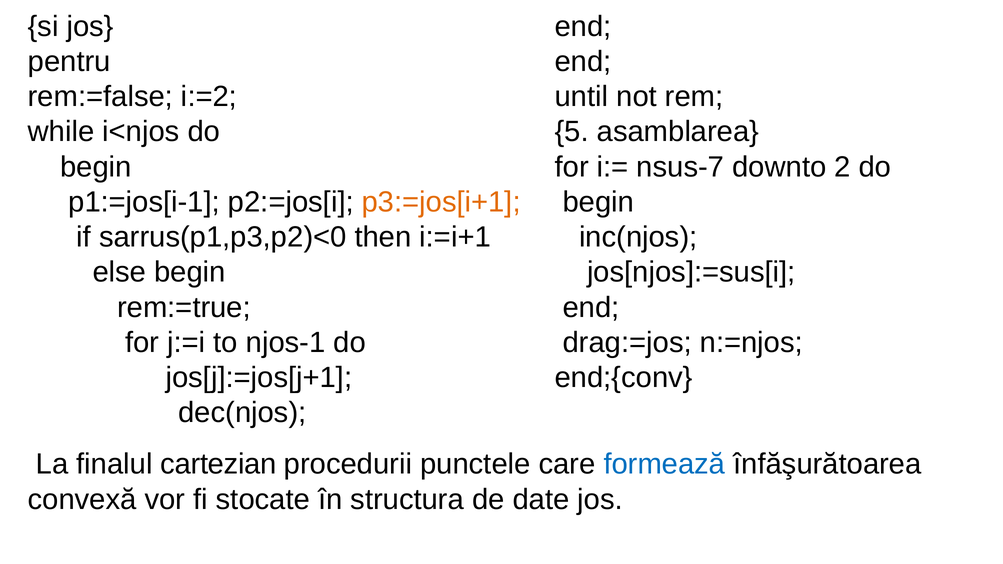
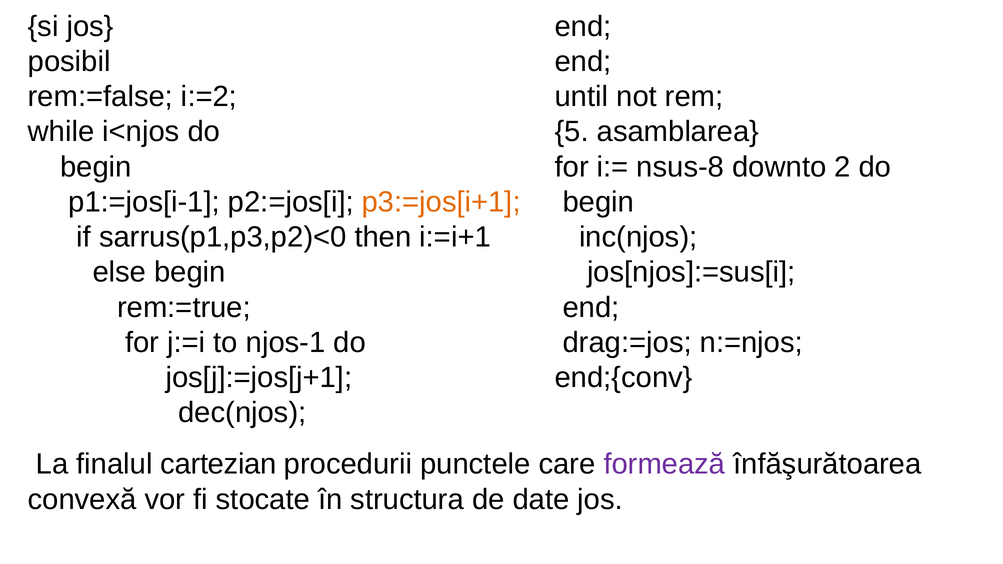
pentru: pentru -> posibil (69, 62)
nsus-7: nsus-7 -> nsus-8 (680, 167)
formează colour: blue -> purple (664, 464)
